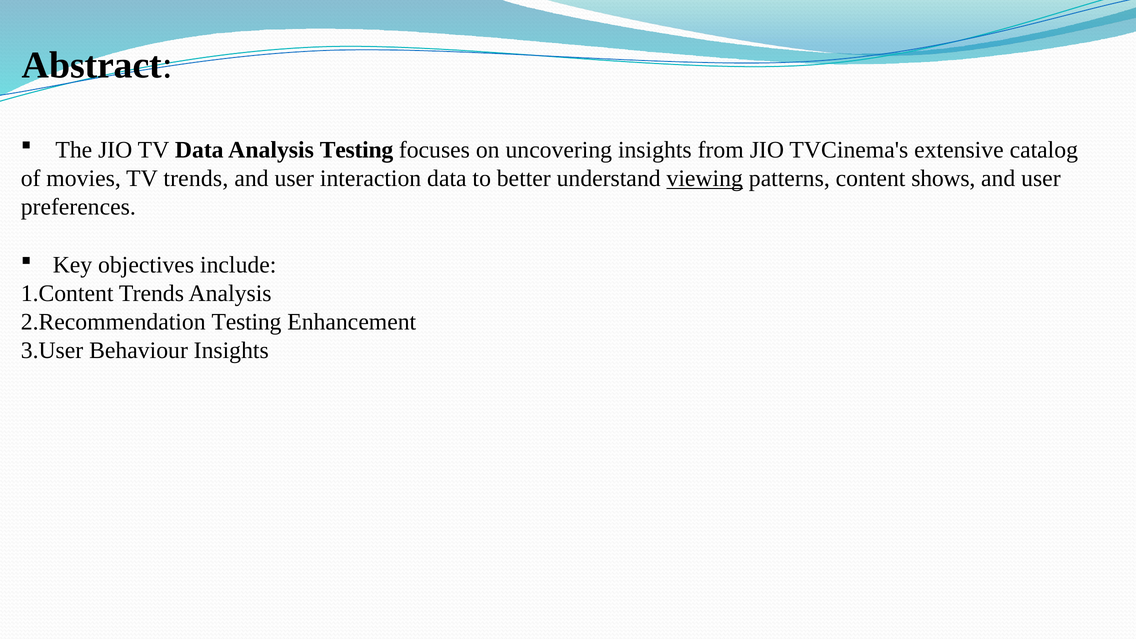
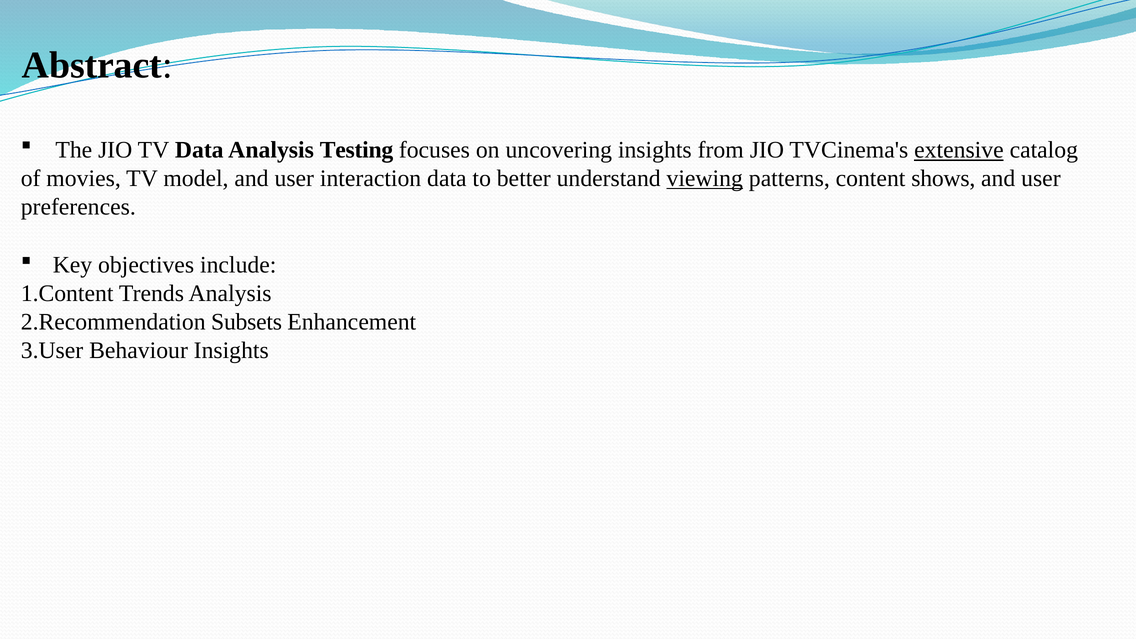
extensive underline: none -> present (959, 150)
TV trends: trends -> model (196, 178)
Testing: Testing -> Subsets (247, 322)
